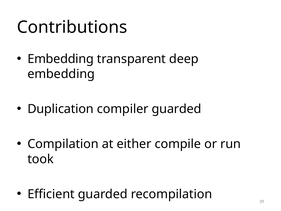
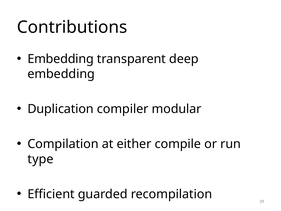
compiler guarded: guarded -> modular (177, 109)
took: took -> type (41, 159)
